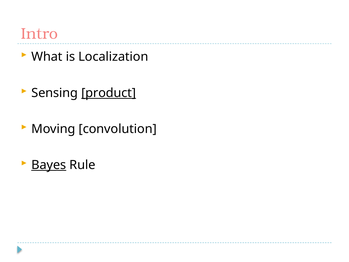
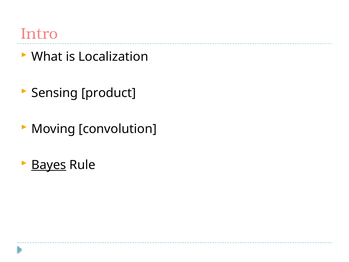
product underline: present -> none (109, 93)
